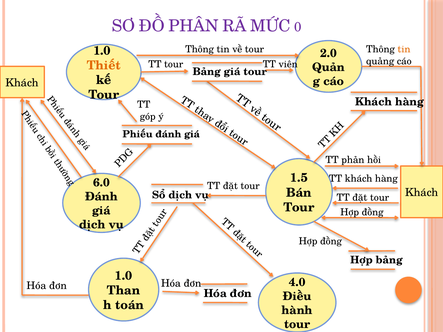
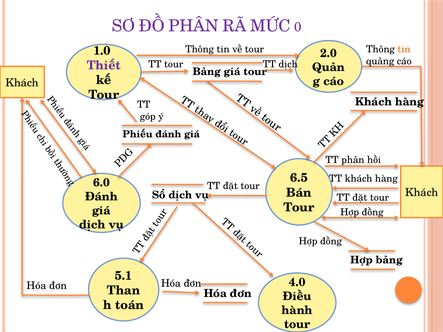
TT viên: viên -> dịch (288, 64)
Thiết colour: orange -> purple (104, 65)
1.5: 1.5 -> 6.5 (299, 178)
1.0: 1.0 -> 5.1 (124, 276)
